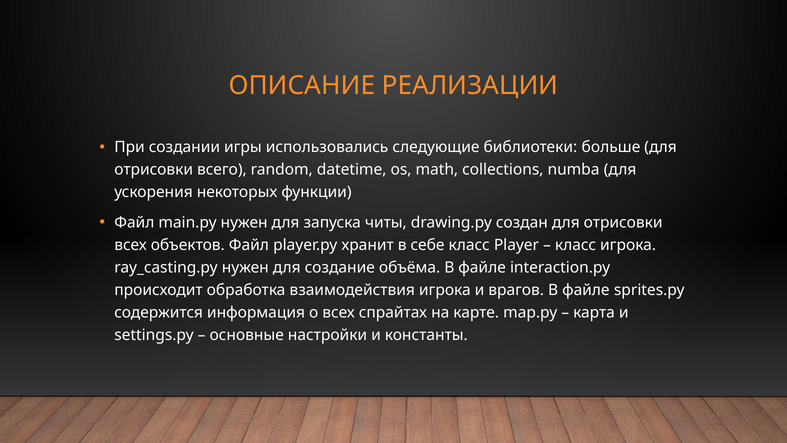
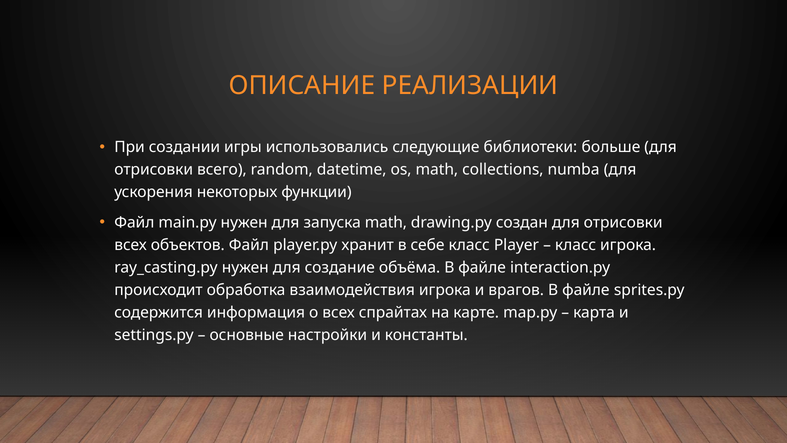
запуска читы: читы -> math (386, 223)
